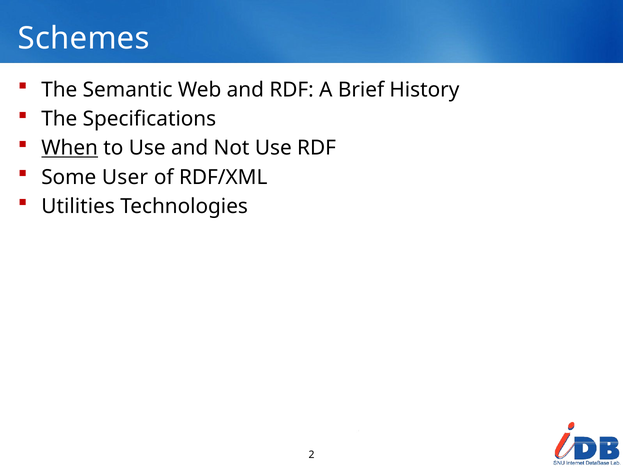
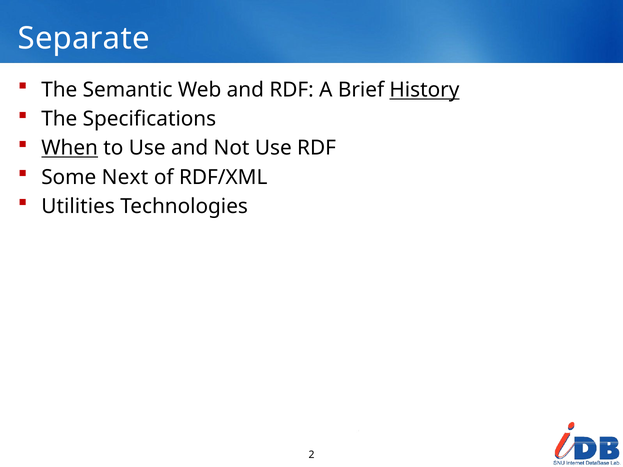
Schemes: Schemes -> Separate (84, 39)
History underline: none -> present (424, 90)
User: User -> Next (125, 177)
